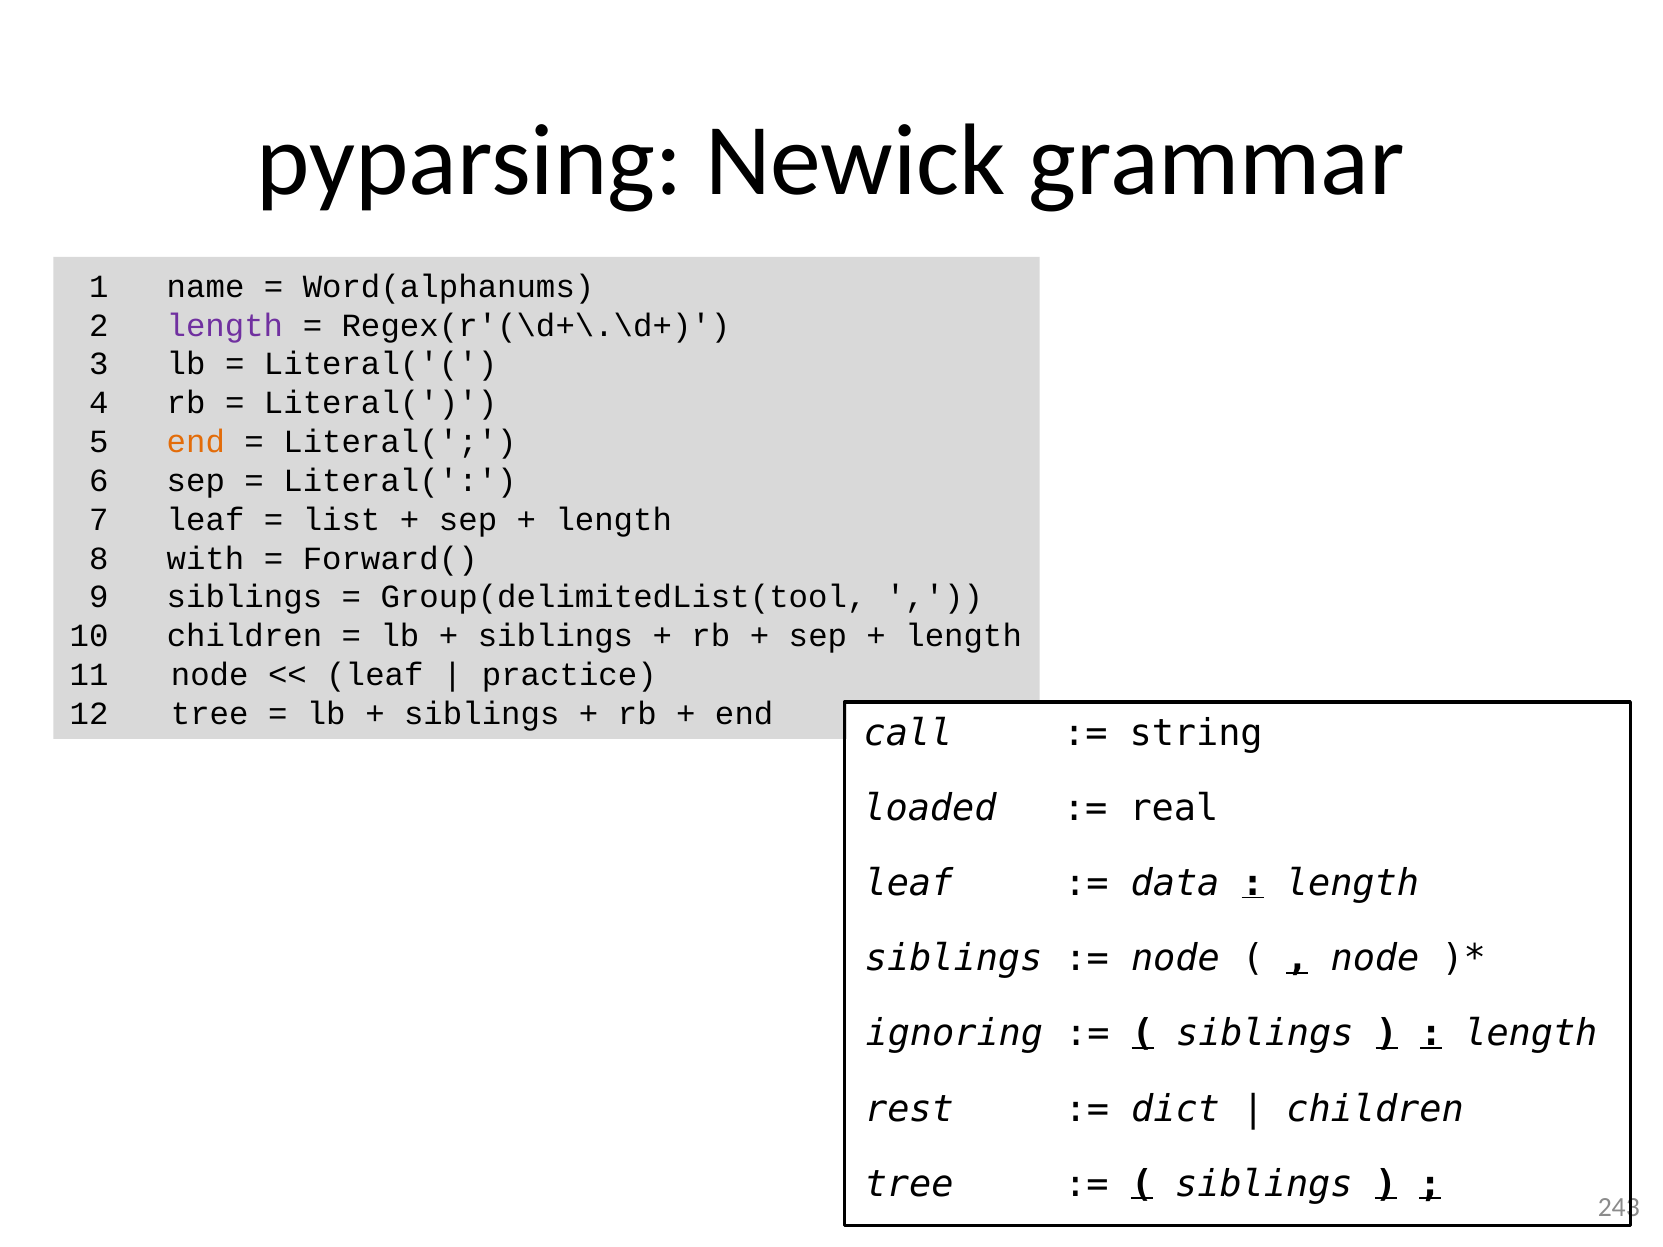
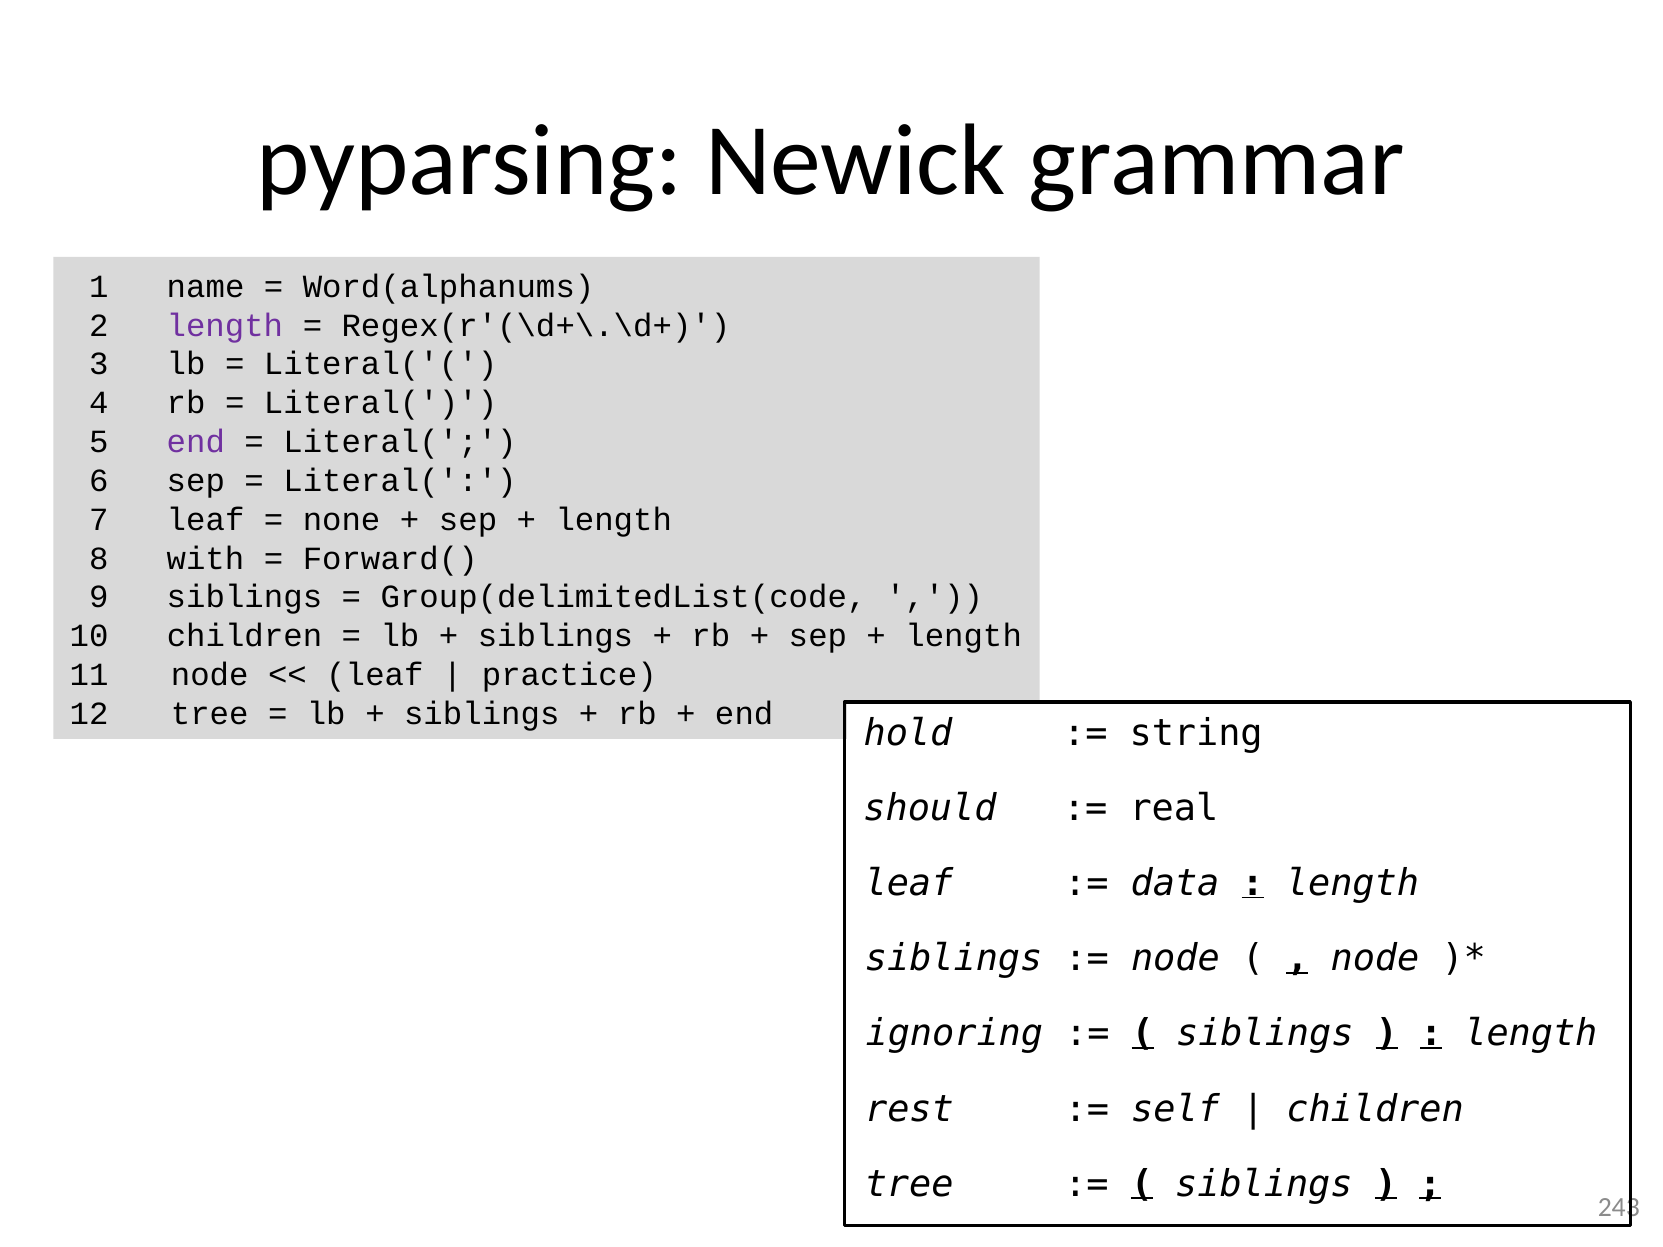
end colour: orange -> purple (196, 442)
list: list -> none (342, 520)
Group(delimitedList(tool: Group(delimitedList(tool -> Group(delimitedList(code (624, 597)
call: call -> hold (908, 733)
loaded: loaded -> should (930, 809)
dict: dict -> self (1176, 1109)
